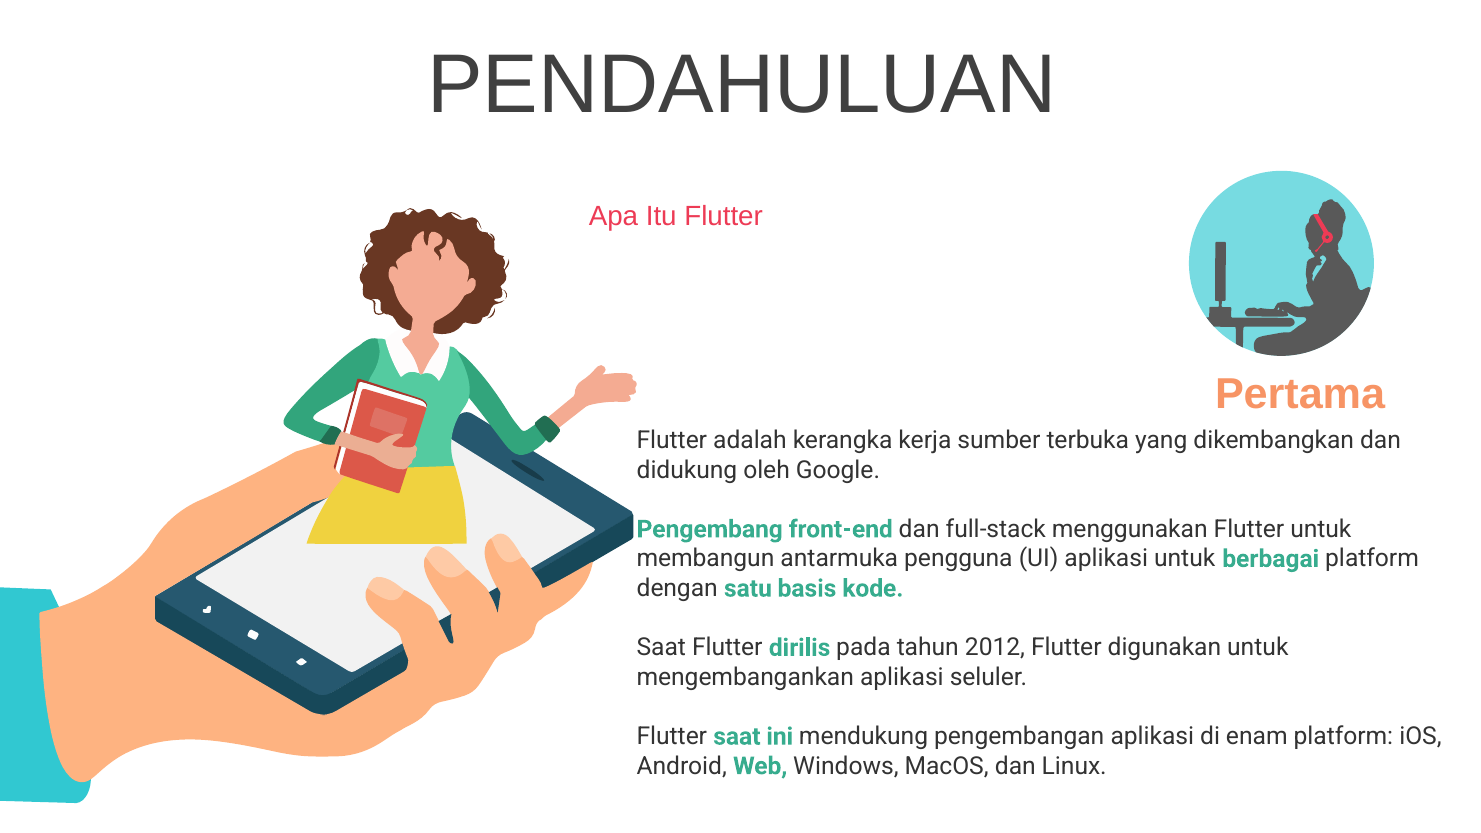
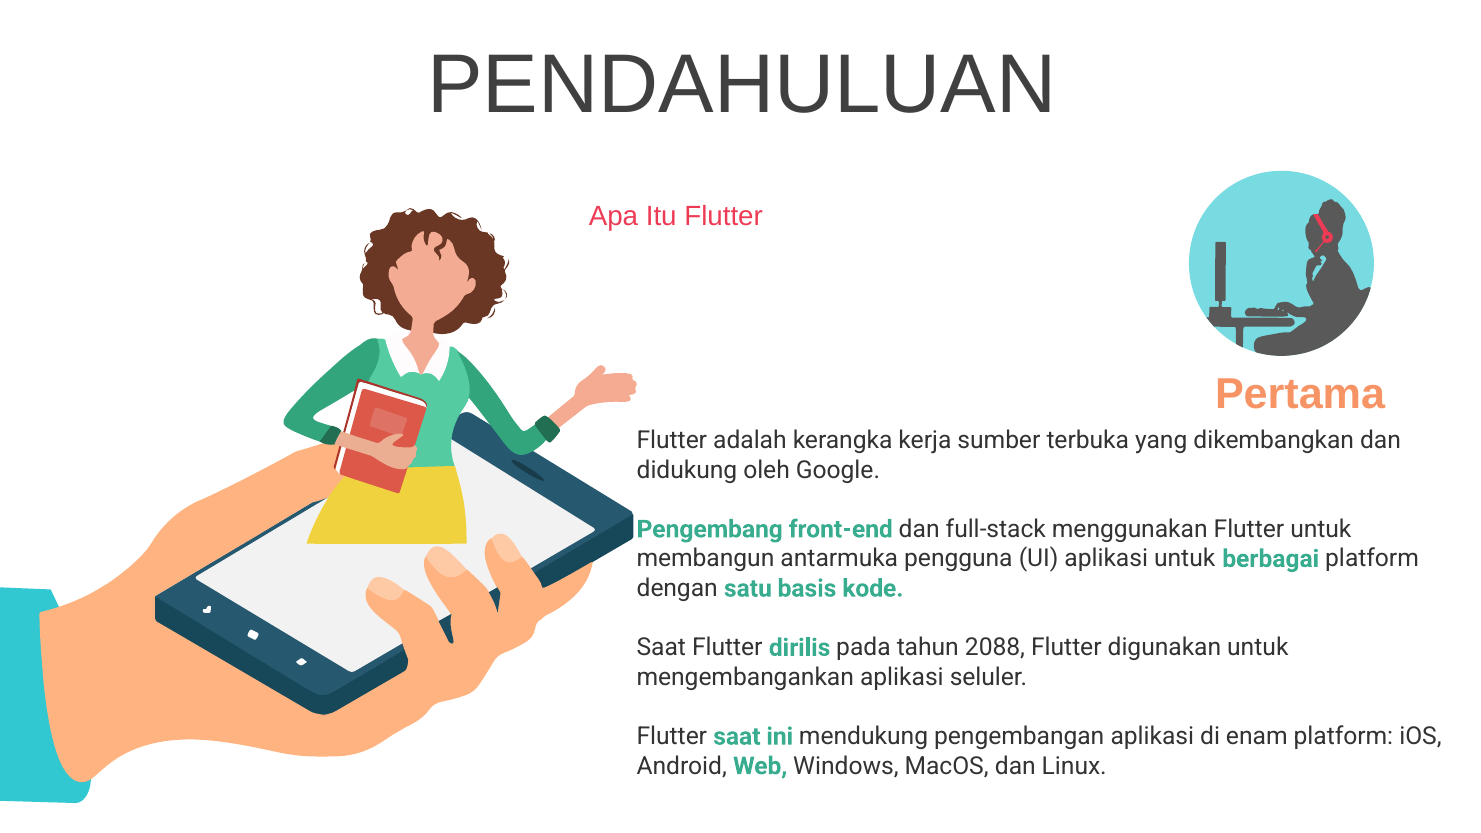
2012: 2012 -> 2088 (995, 648)
